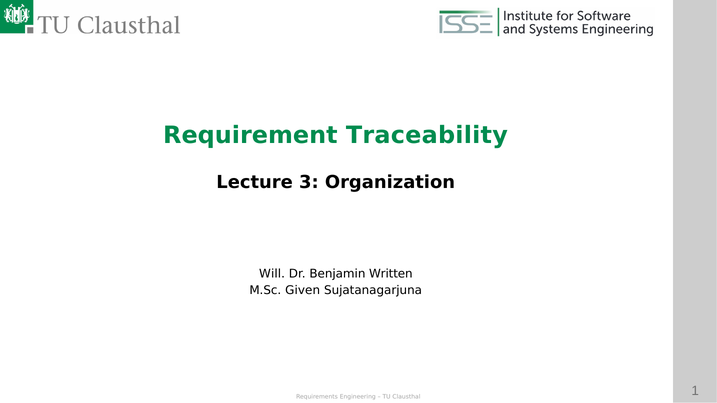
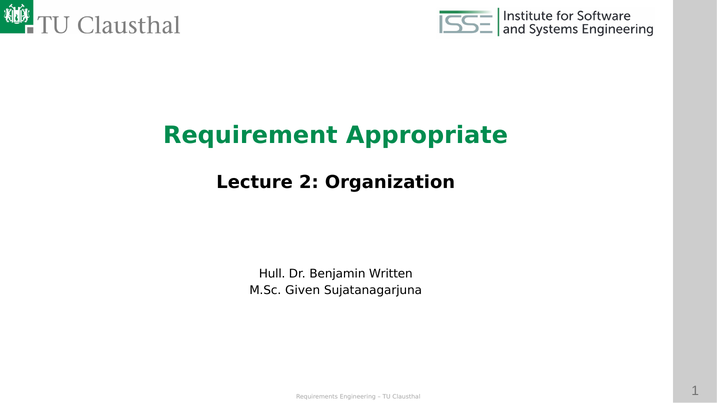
Traceability: Traceability -> Appropriate (427, 135)
3: 3 -> 2 (309, 182)
Will: Will -> Hull (272, 274)
